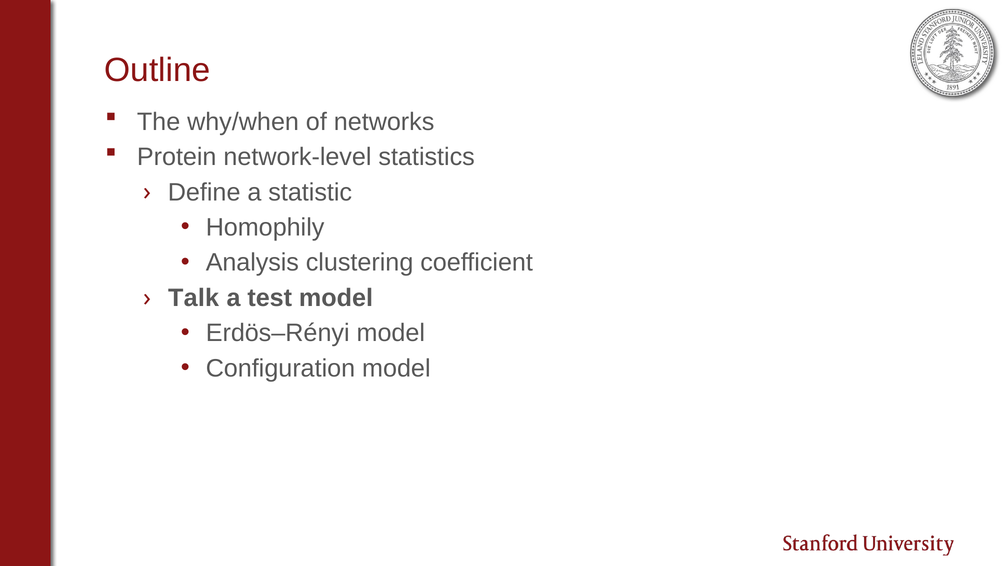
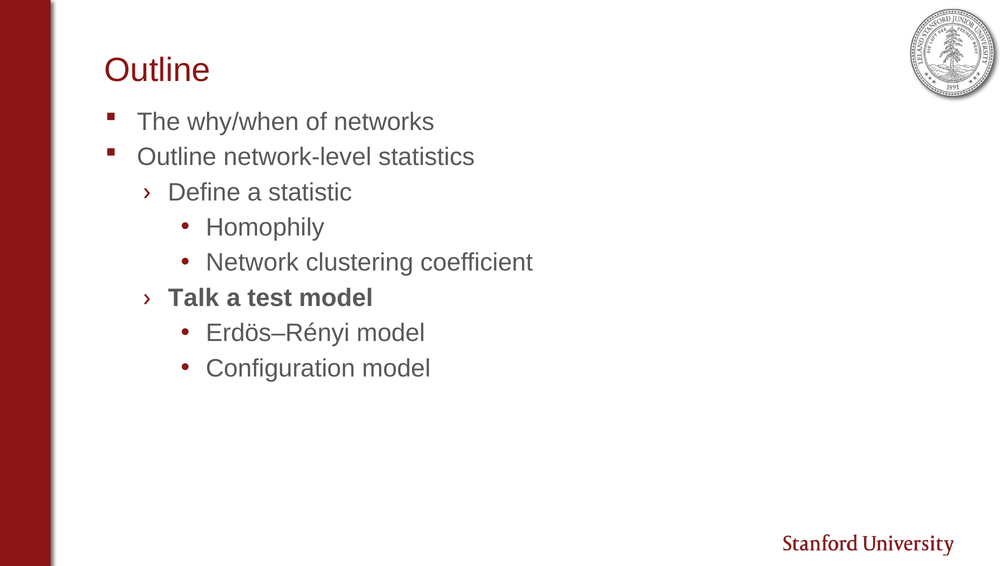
Protein: Protein -> Outline (177, 157)
Analysis: Analysis -> Network (252, 263)
